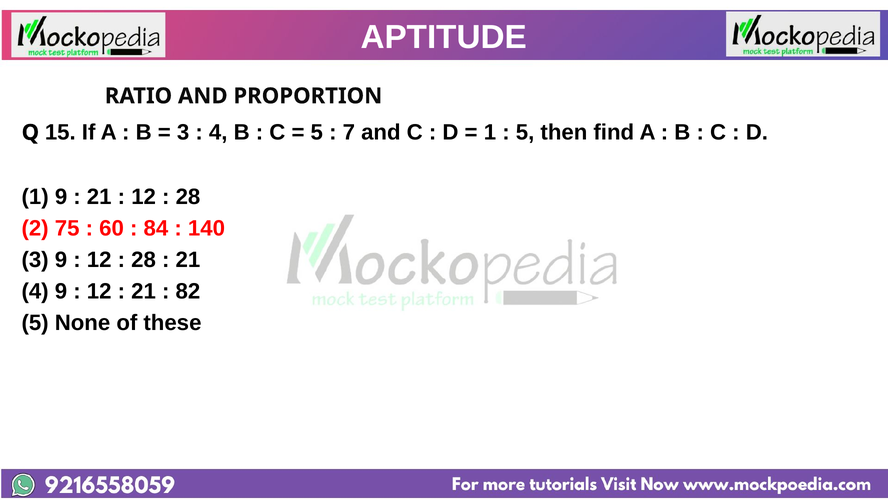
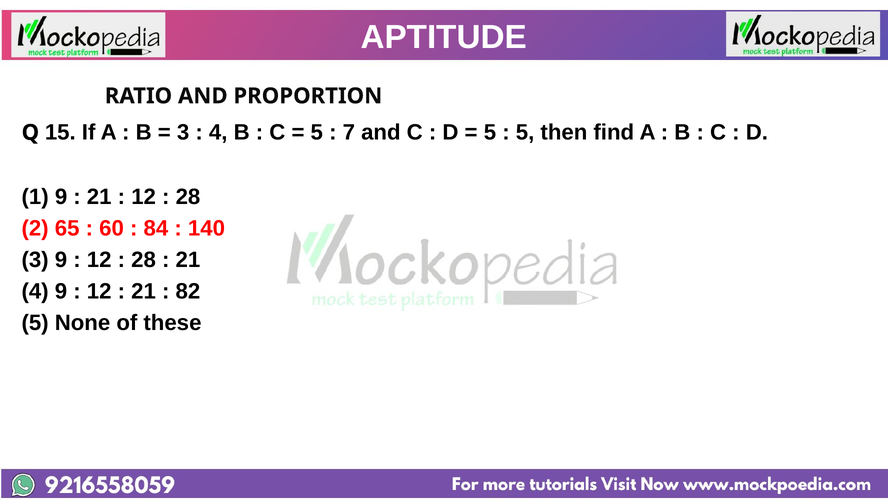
1: 1 -> 5 (490, 132)
75: 75 -> 65 (67, 228)
